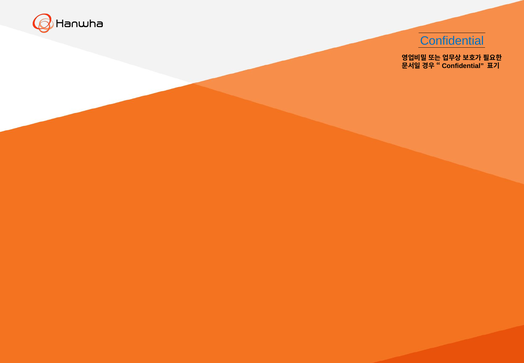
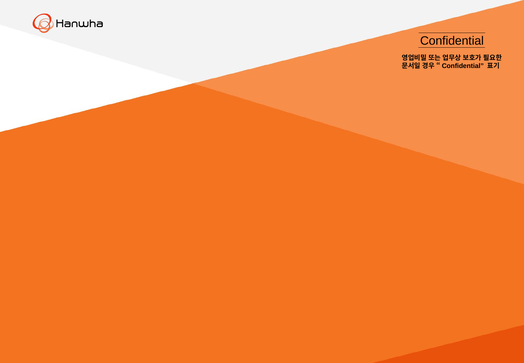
Confidential colour: blue -> black (452, 41)
